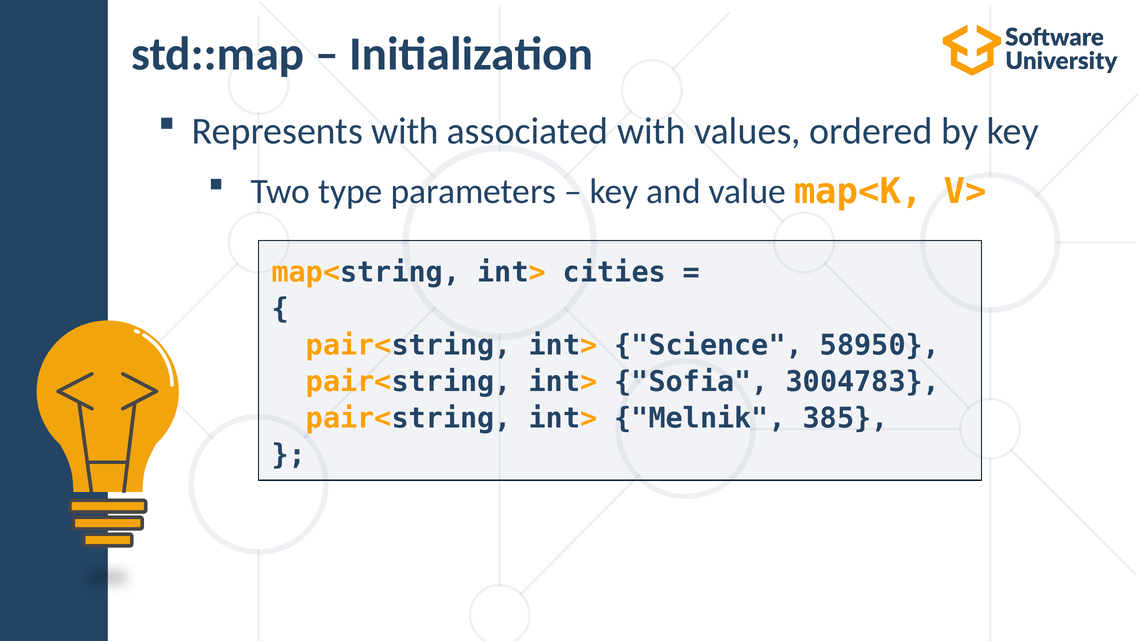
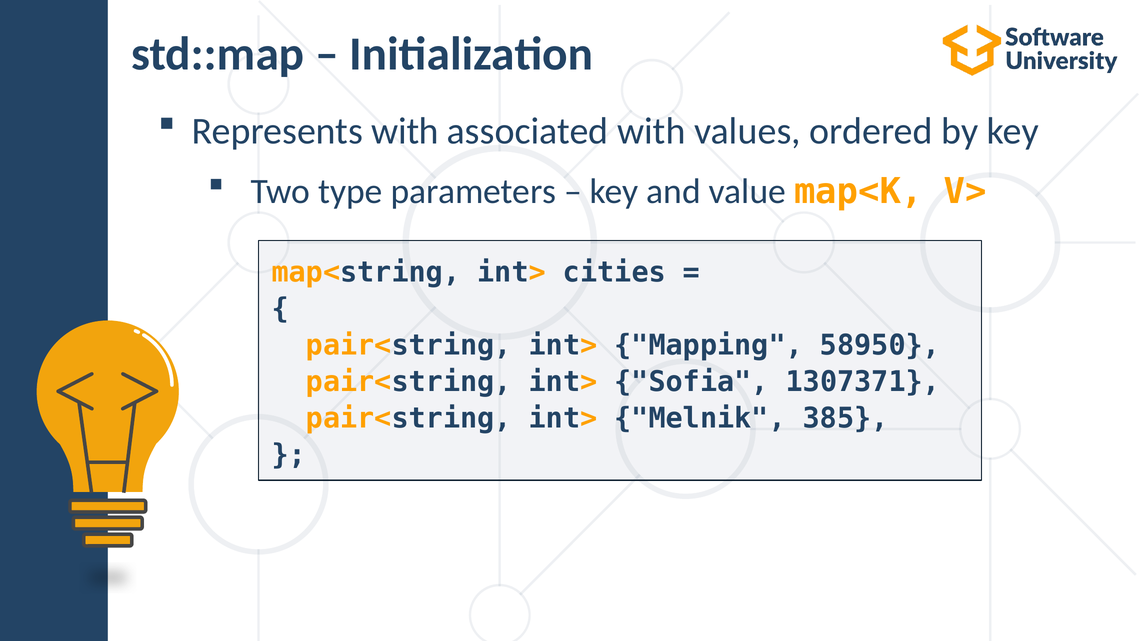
Science: Science -> Mapping (709, 345)
3004783: 3004783 -> 1307371 (863, 382)
